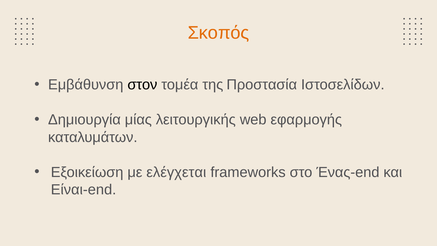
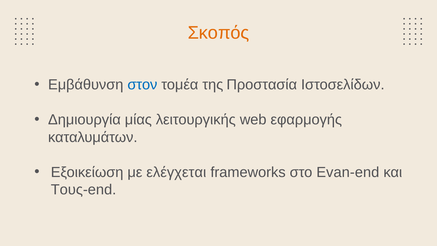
στον colour: black -> blue (142, 85)
Ένας-end: Ένας-end -> Evan-end (348, 172)
Είναι-end: Είναι-end -> Τους-end (84, 190)
